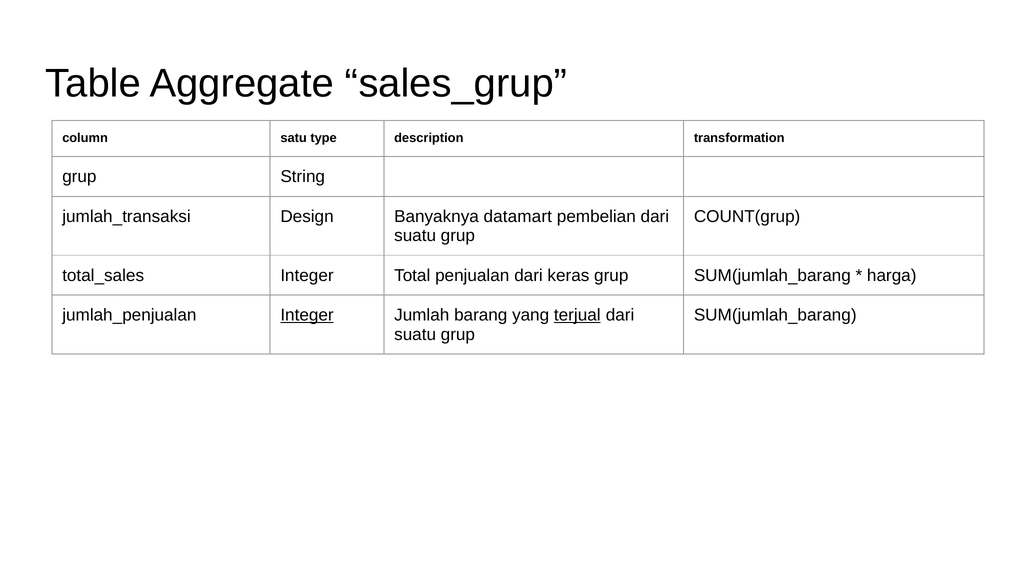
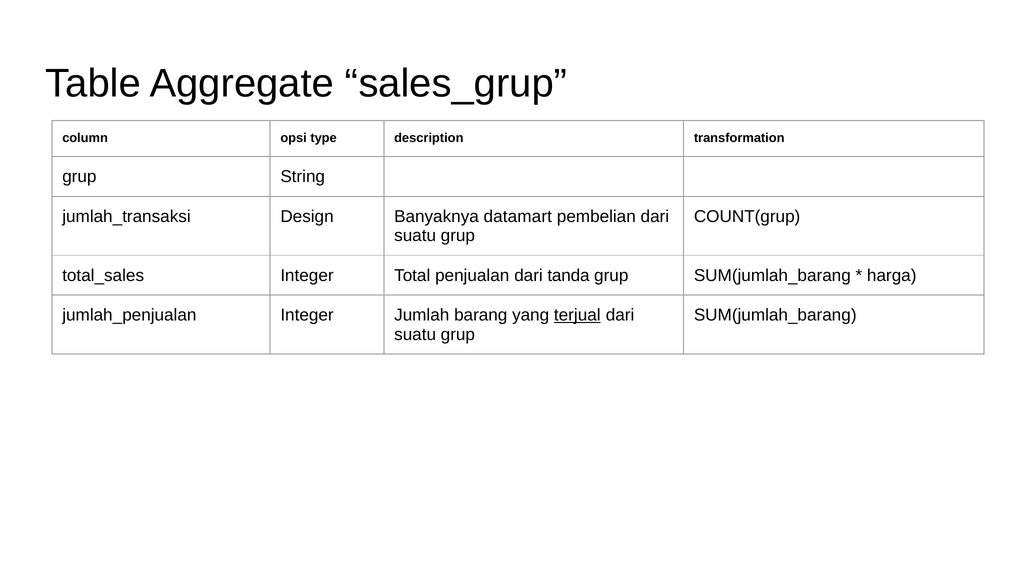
satu: satu -> opsi (294, 138)
keras: keras -> tanda (568, 275)
Integer underline: present -> none (307, 315)
